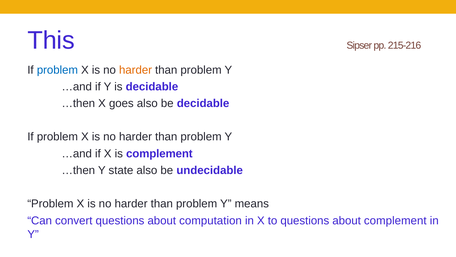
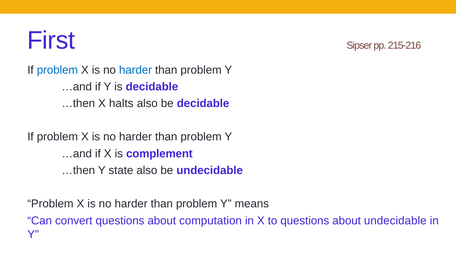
This: This -> First (51, 40)
harder colour: orange -> blue (136, 70)
goes: goes -> halts (121, 103)
about complement: complement -> undecidable (395, 220)
